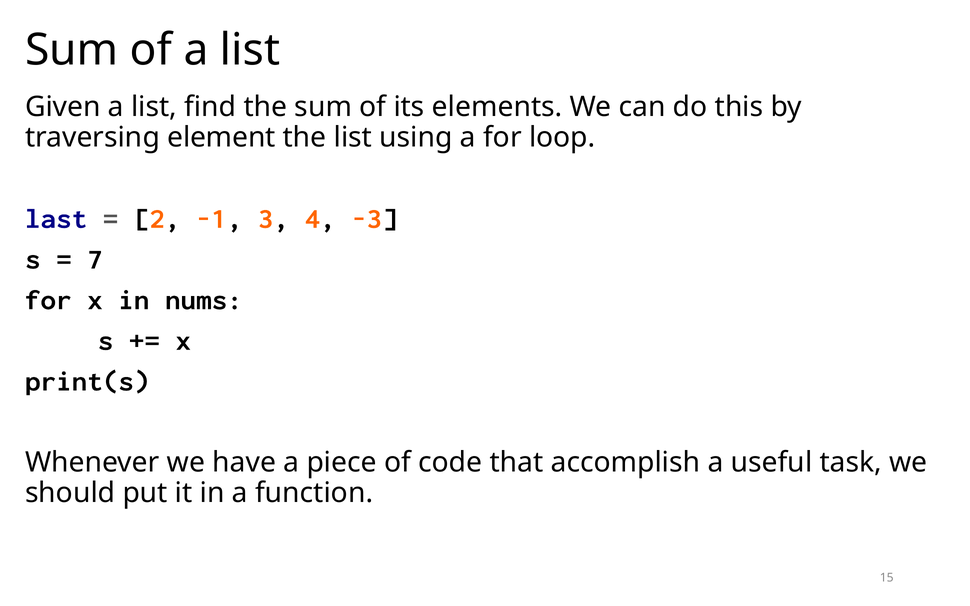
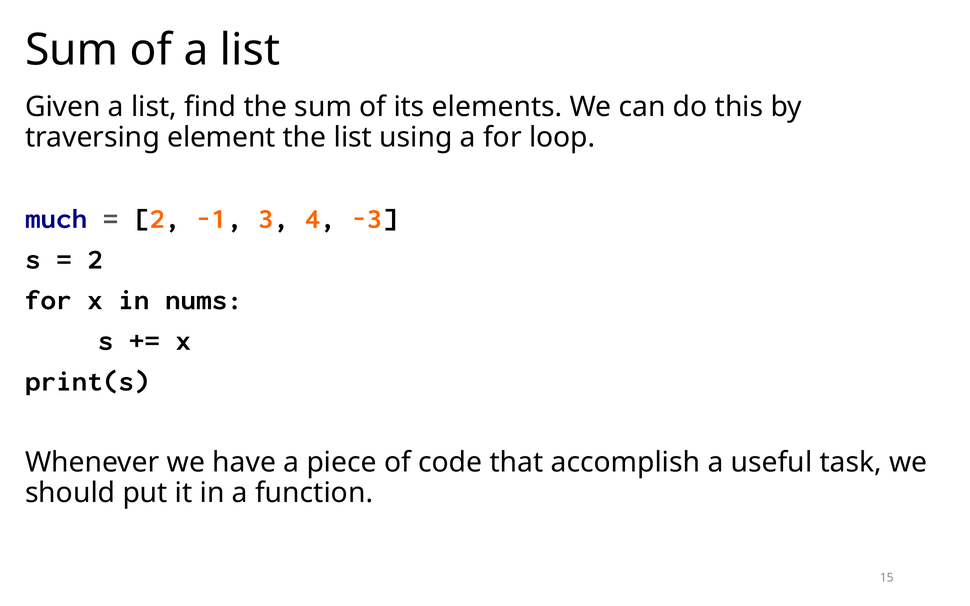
last: last -> much (56, 219)
7: 7 -> 2 (95, 259)
